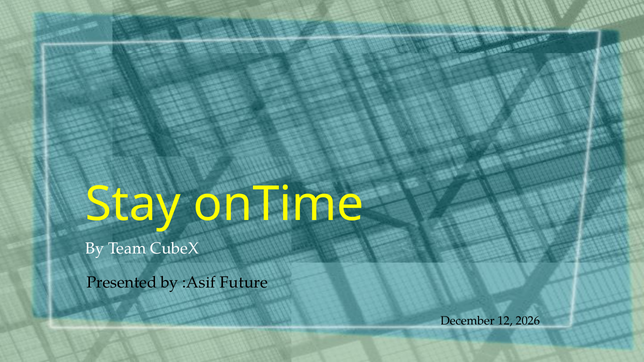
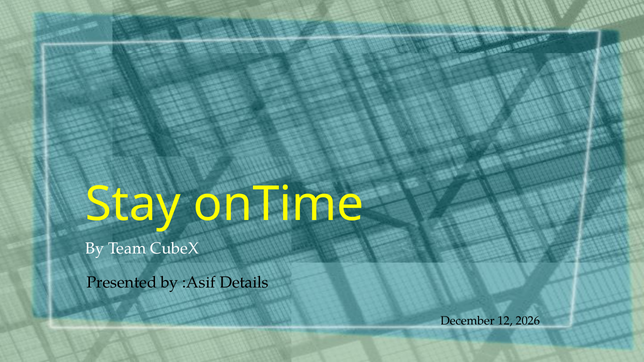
Future: Future -> Details (244, 283)
